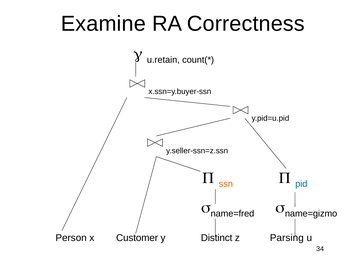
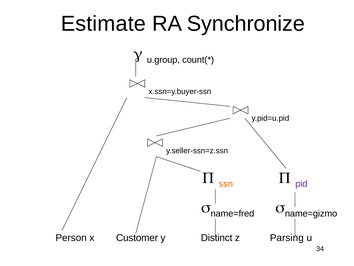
Examine: Examine -> Estimate (103, 24)
Correctness: Correctness -> Synchronize (246, 24)
u.retain: u.retain -> u.group (163, 60)
pid colour: blue -> purple (301, 184)
